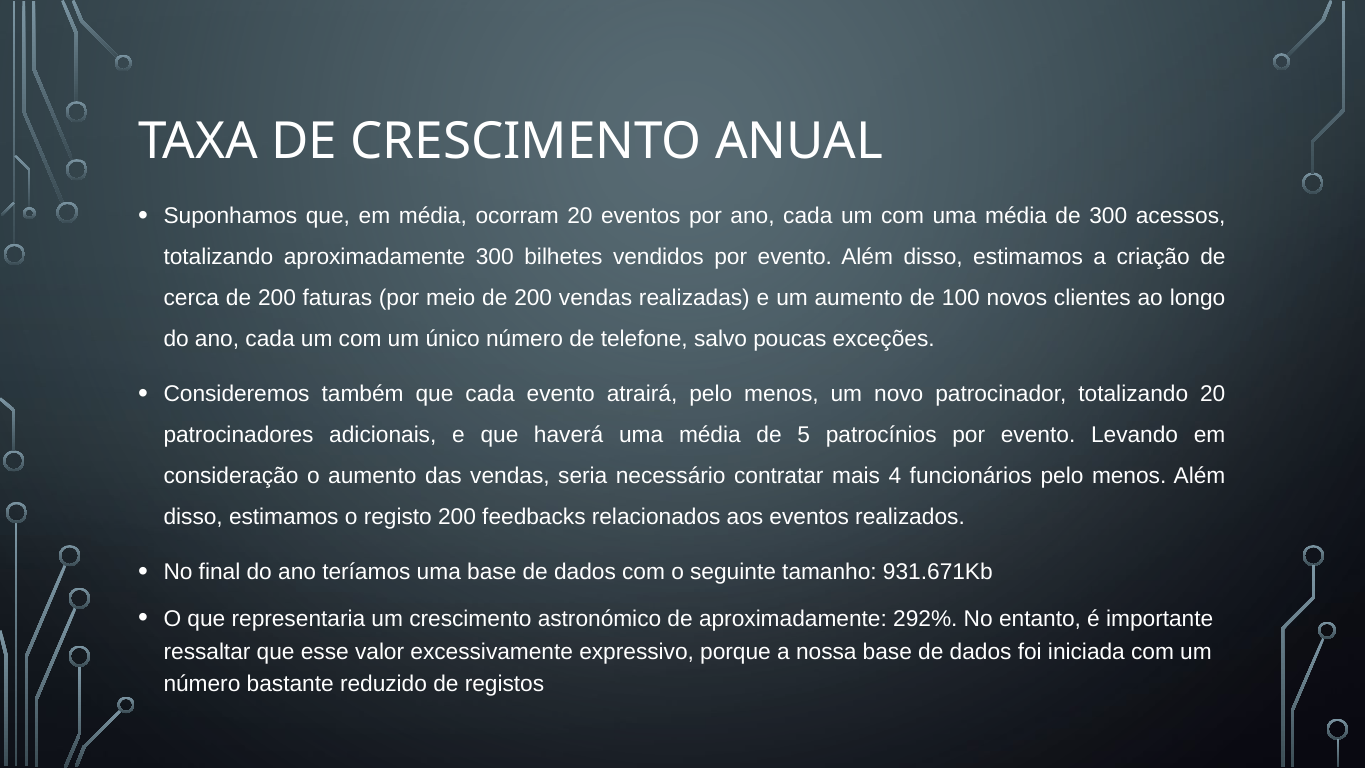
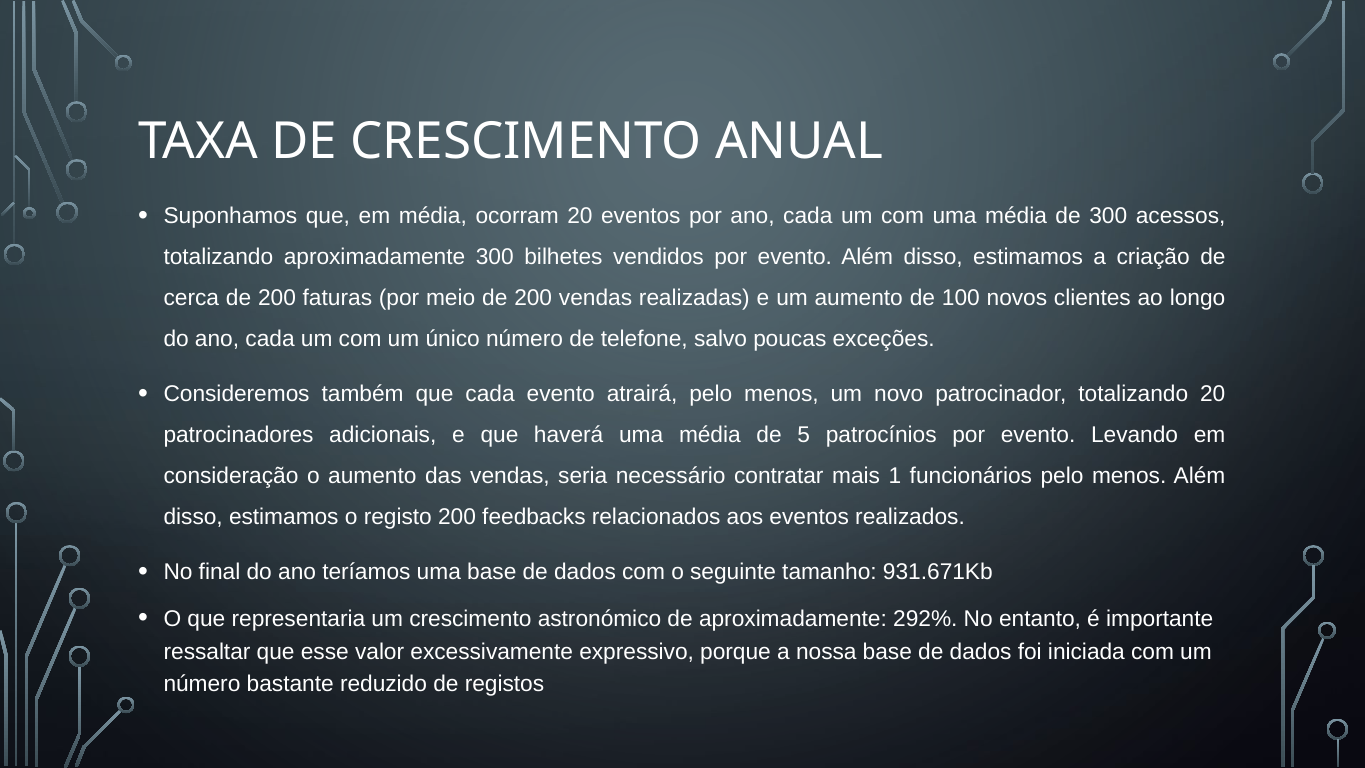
4: 4 -> 1 (895, 476)
